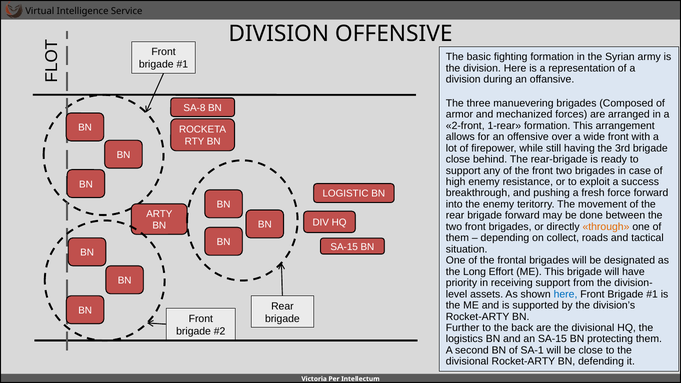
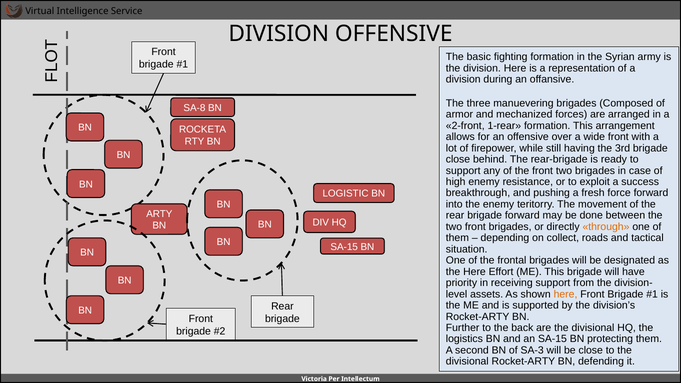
the Long: Long -> Here (474, 272)
here colour: blue -> orange (566, 294)
SA-1: SA-1 -> SA-3 (532, 350)
